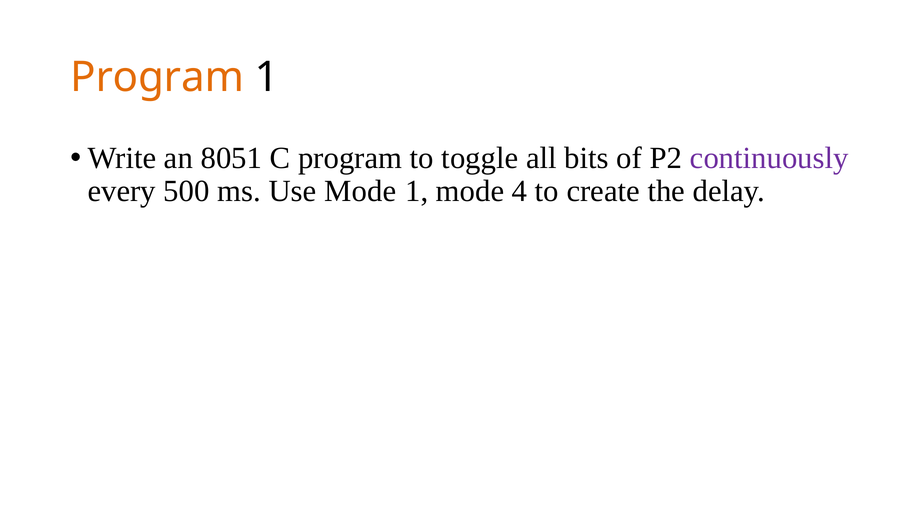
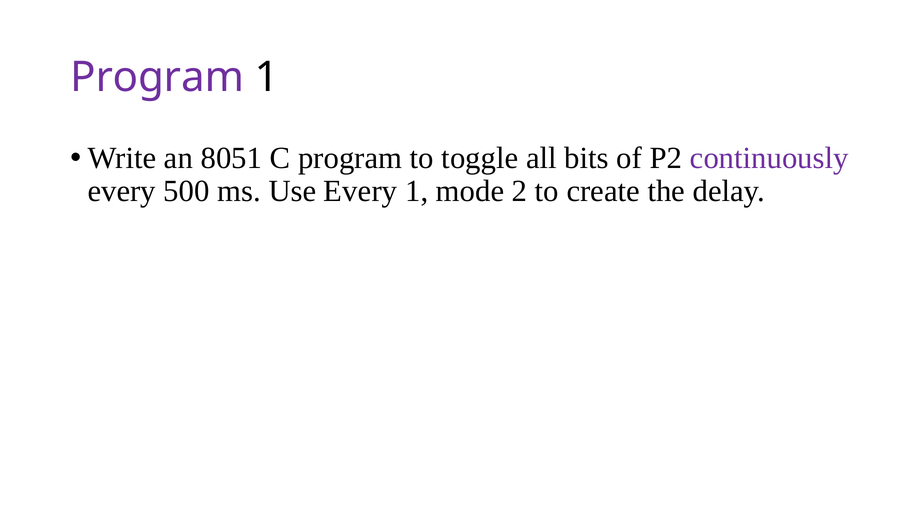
Program colour: orange -> purple (157, 77)
Use Mode: Mode -> Every (360, 191)
4: 4 -> 2 (520, 191)
